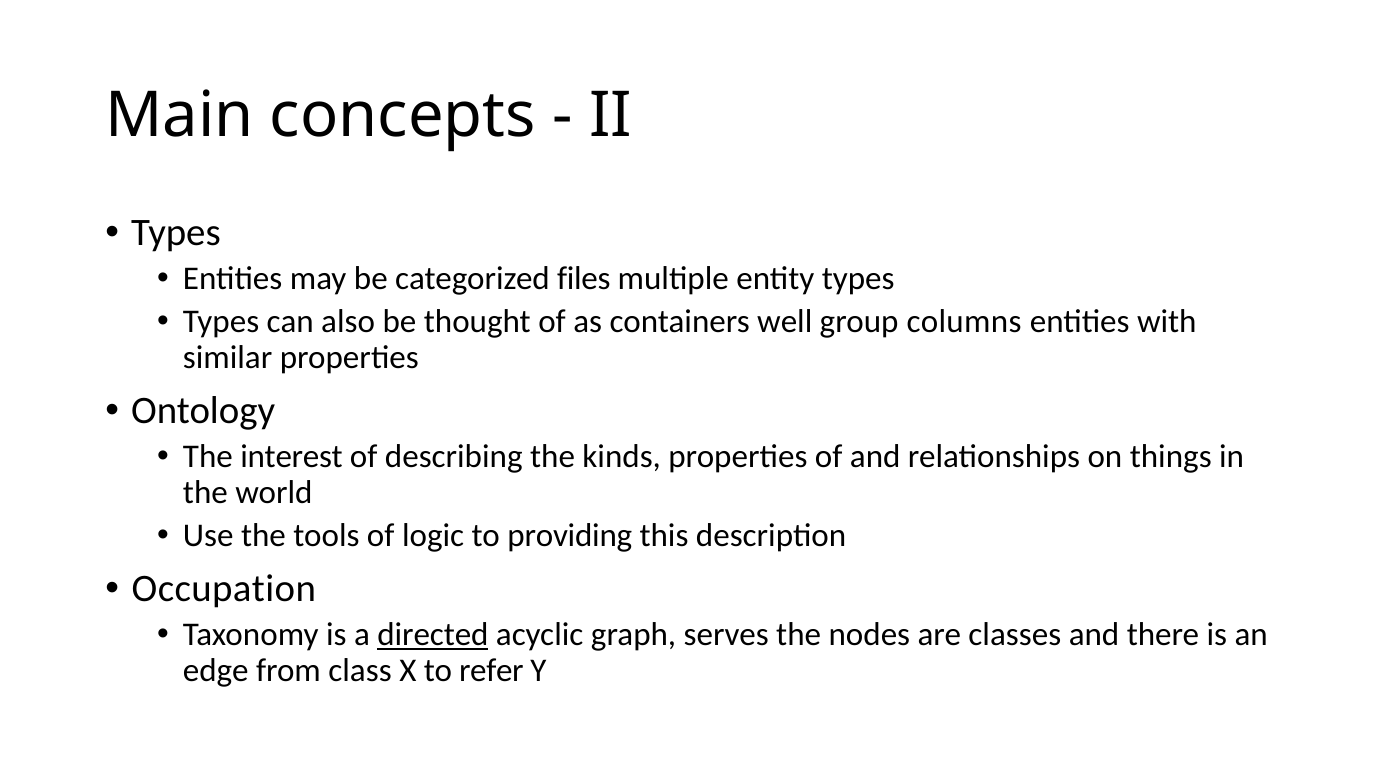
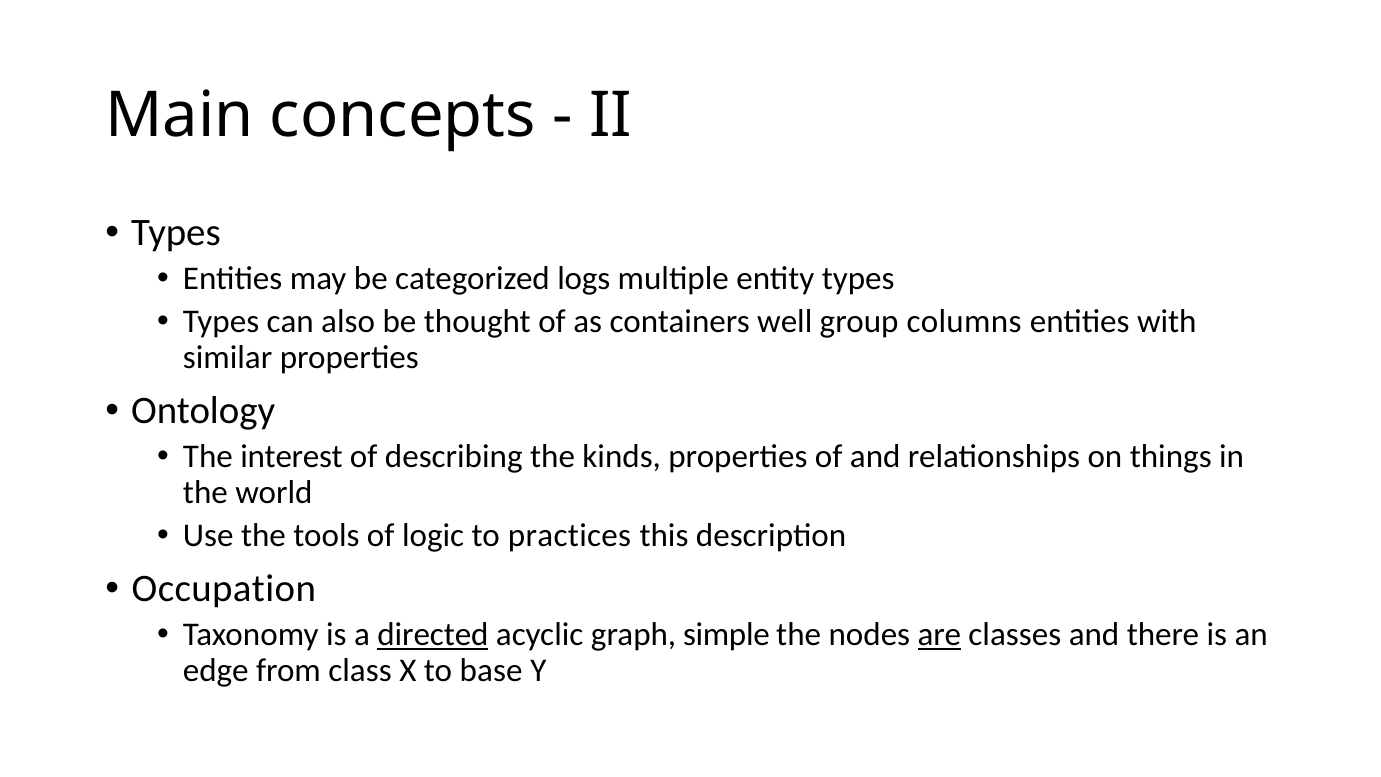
files: files -> logs (584, 279)
providing: providing -> practices (570, 535)
serves: serves -> simple (726, 635)
are underline: none -> present (939, 635)
refer: refer -> base (491, 670)
